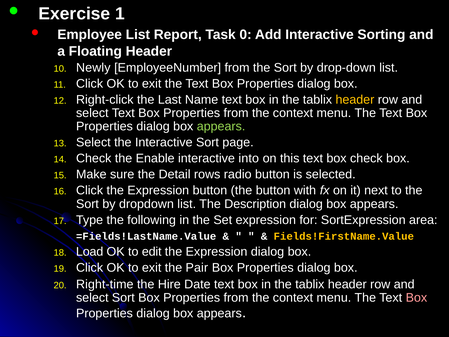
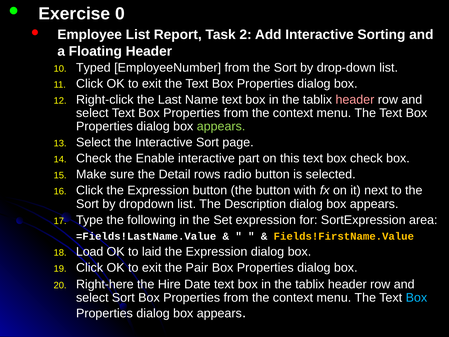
1: 1 -> 0 (120, 14)
0: 0 -> 2 (246, 35)
Newly: Newly -> Typed (93, 68)
header colour: yellow -> pink (355, 100)
into: into -> part (249, 158)
edit: edit -> laid (152, 252)
Right-time: Right-time -> Right-here (105, 284)
Box colour: pink -> light blue (416, 298)
